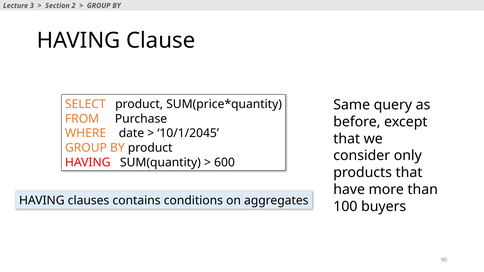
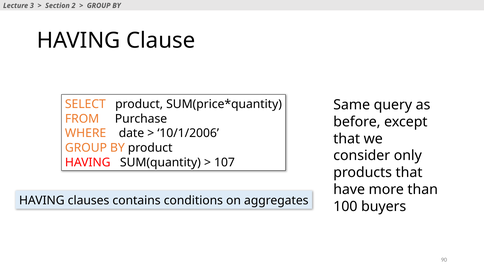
10/1/2045: 10/1/2045 -> 10/1/2006 (188, 133)
600: 600 -> 107 (224, 162)
